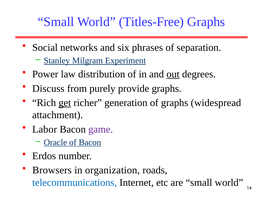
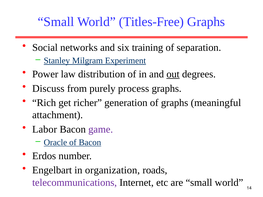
phrases: phrases -> training (148, 48)
provide: provide -> process (134, 89)
get underline: present -> none (65, 103)
widespread: widespread -> meaningful (216, 103)
Browsers: Browsers -> Engelbart (52, 170)
telecommunications colour: blue -> purple (75, 183)
